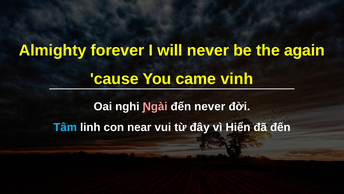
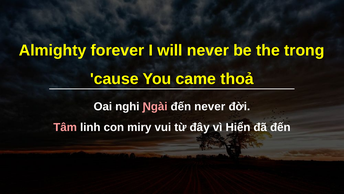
again: again -> trong (304, 50)
vinh: vinh -> thoả (237, 79)
Tâm colour: light blue -> pink (65, 127)
near: near -> miry (139, 127)
